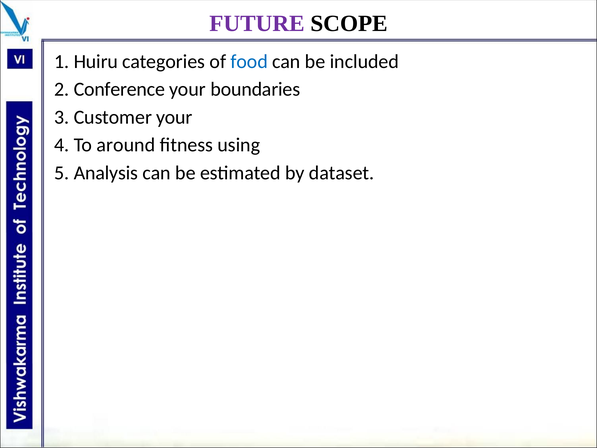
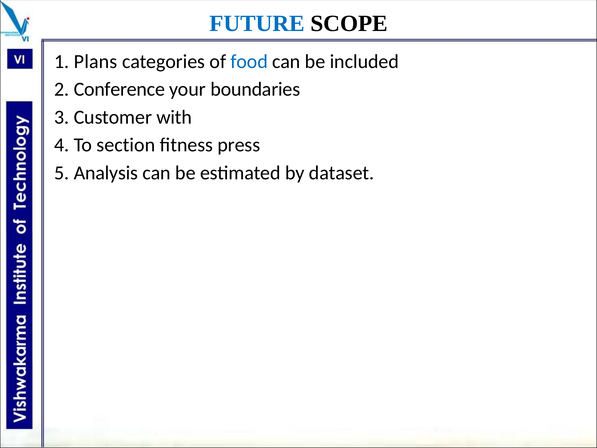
FUTURE colour: purple -> blue (257, 24)
Huiru: Huiru -> Plans (96, 61)
Customer your: your -> with (174, 117)
around: around -> section (126, 145)
using: using -> press (239, 145)
